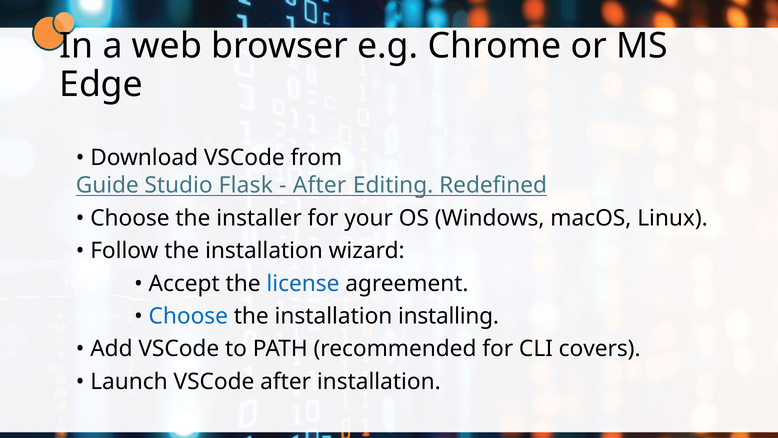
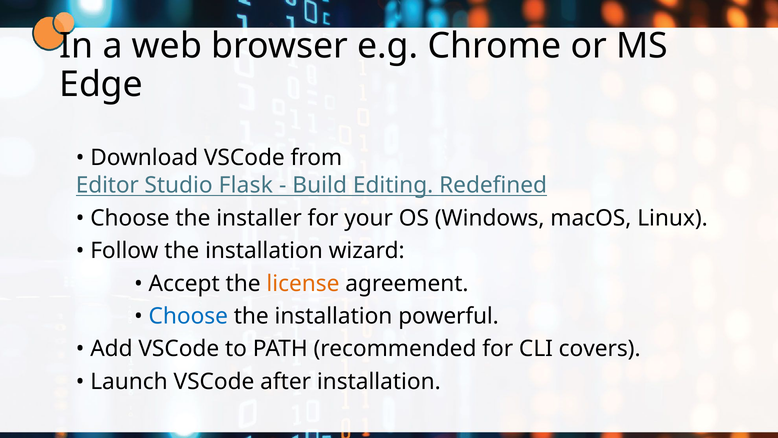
Guide: Guide -> Editor (107, 185)
After: After -> Build (320, 185)
license colour: blue -> orange (303, 283)
installing: installing -> powerful (448, 316)
